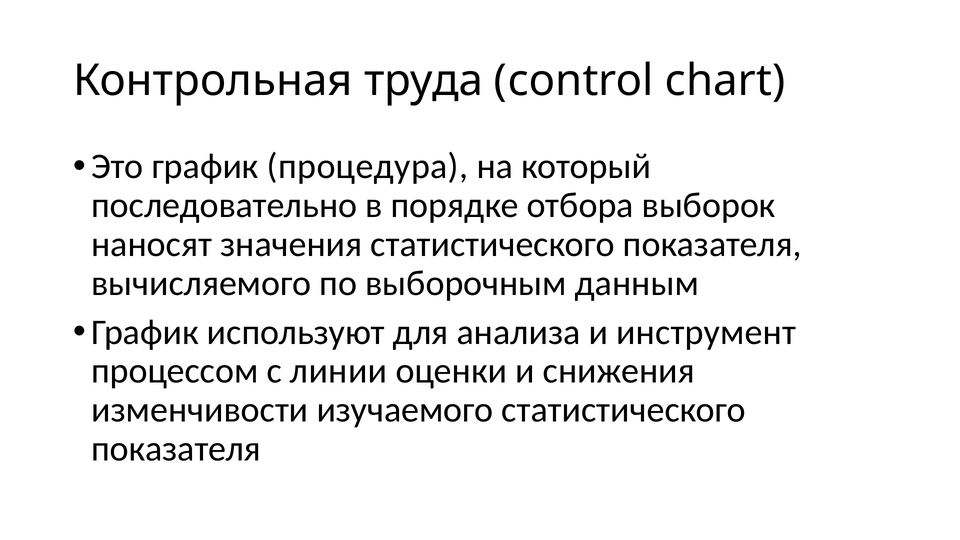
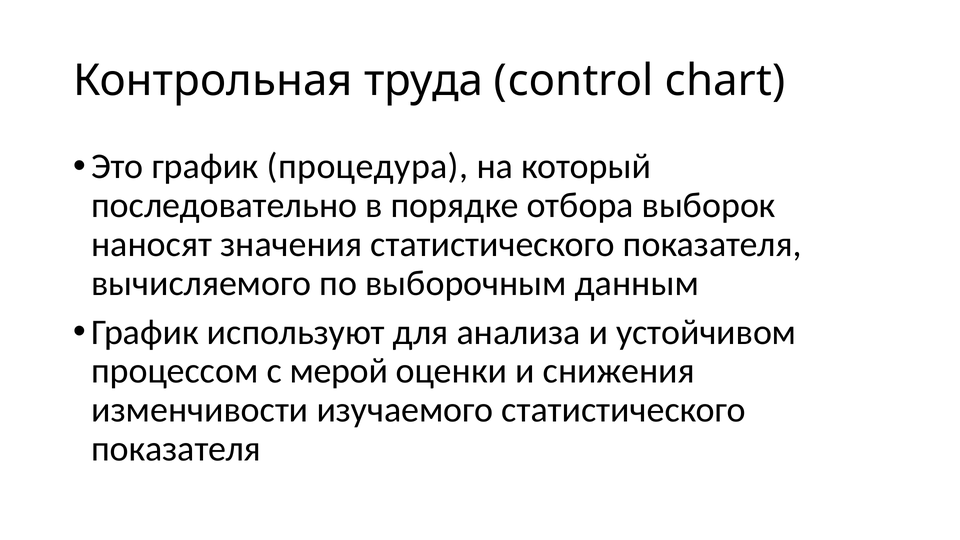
инструмент: инструмент -> устойчивом (706, 332)
линии: линии -> мерой (339, 371)
